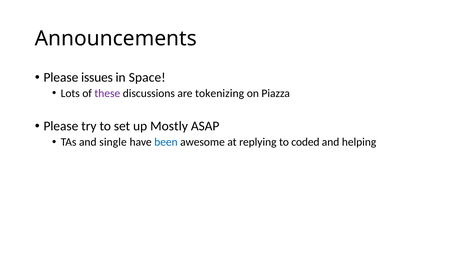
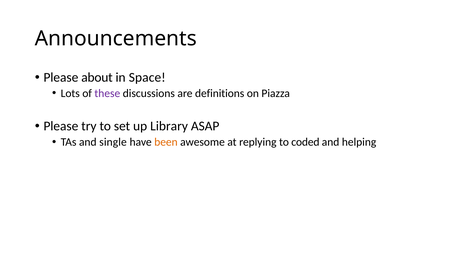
issues: issues -> about (97, 77)
tokenizing: tokenizing -> definitions (220, 93)
Mostly: Mostly -> Library (169, 126)
been colour: blue -> orange (166, 142)
